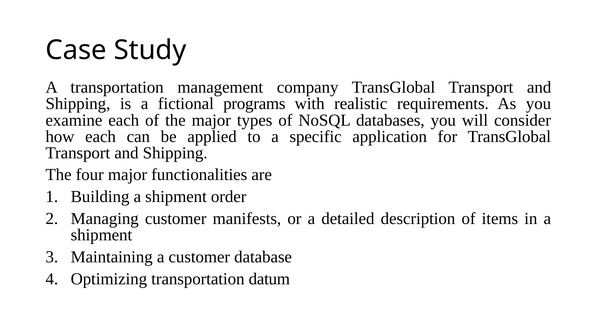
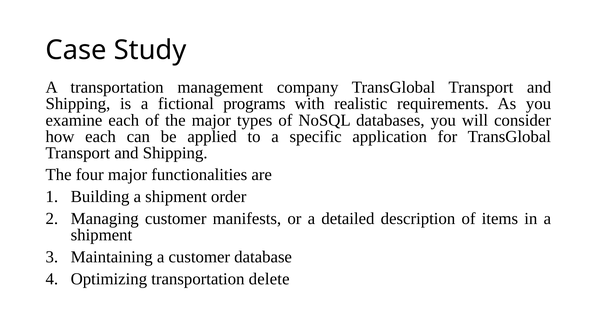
datum: datum -> delete (269, 279)
